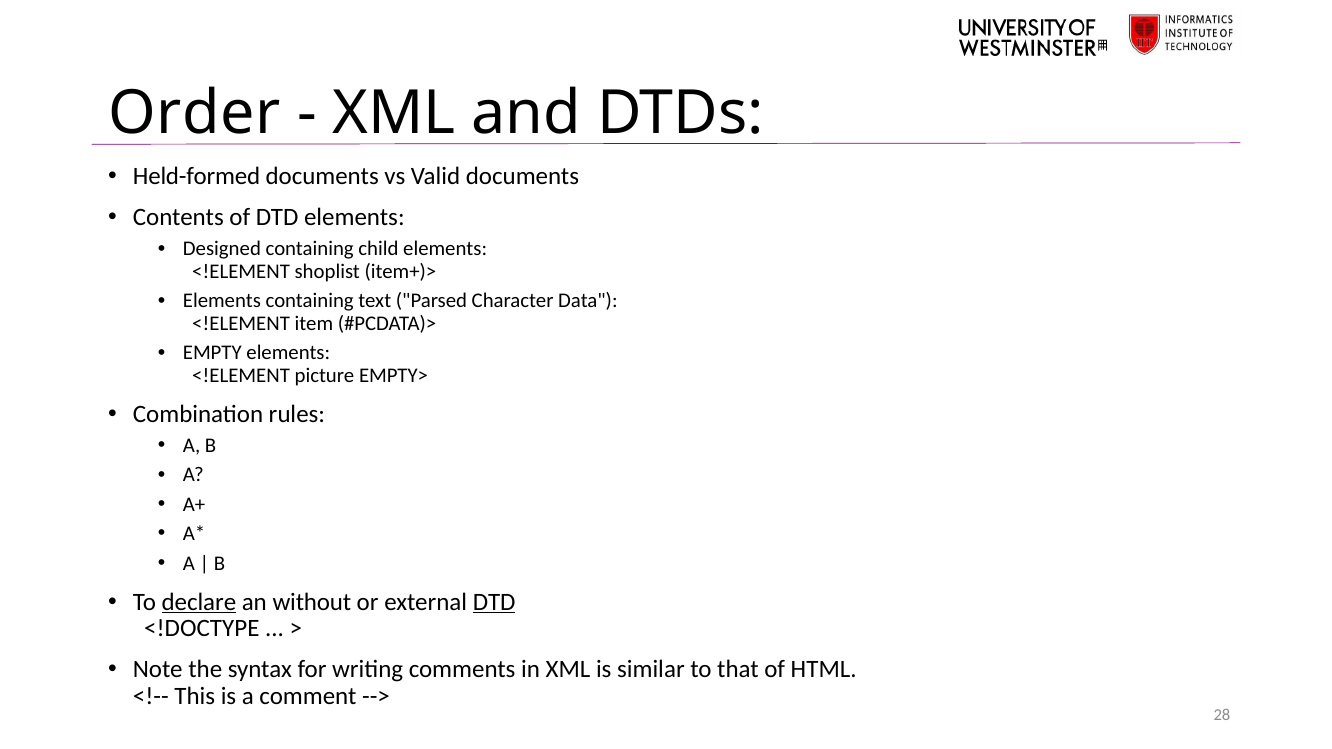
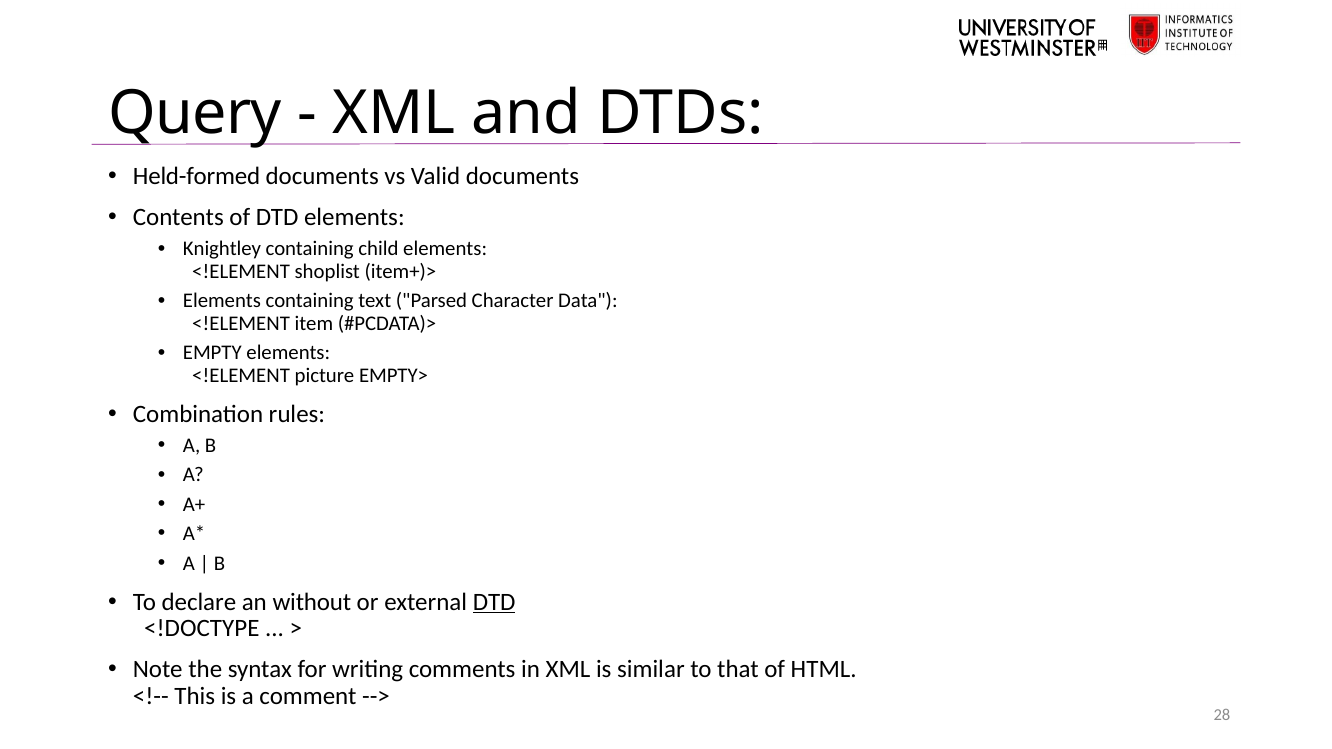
Order: Order -> Query (195, 113)
Designed: Designed -> Knightley (222, 249)
declare underline: present -> none (199, 602)
